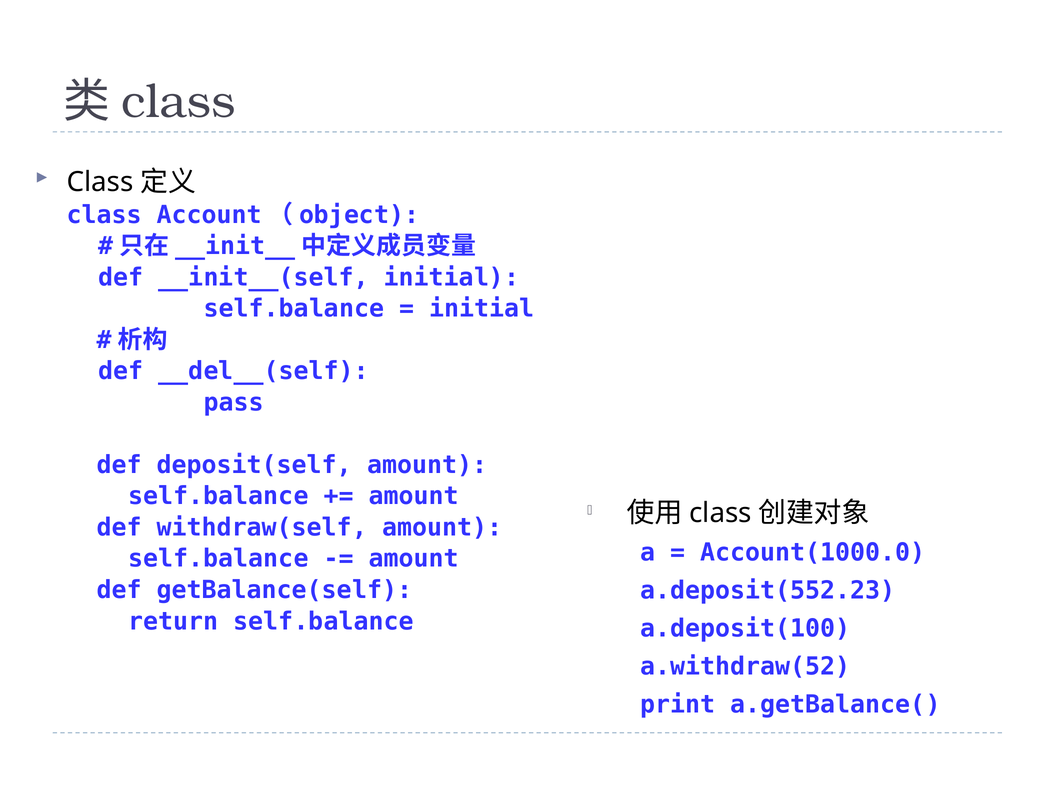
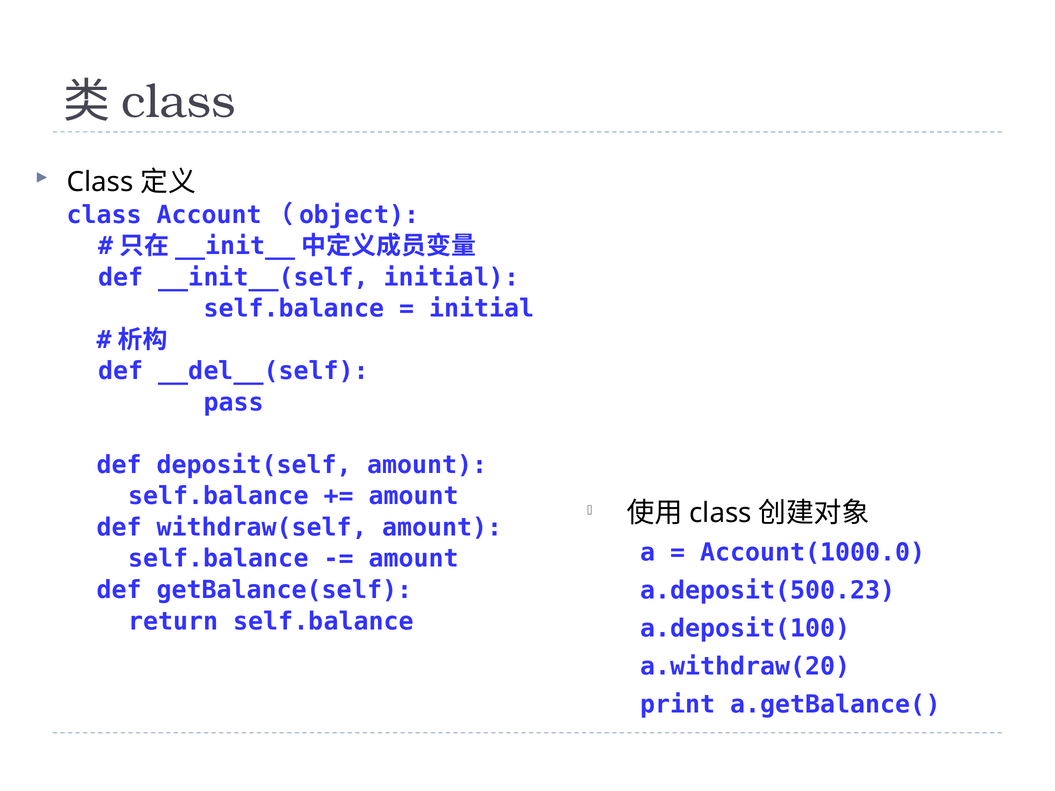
a.deposit(552.23: a.deposit(552.23 -> a.deposit(500.23 (768, 591)
a.withdraw(52: a.withdraw(52 -> a.withdraw(20 (745, 667)
